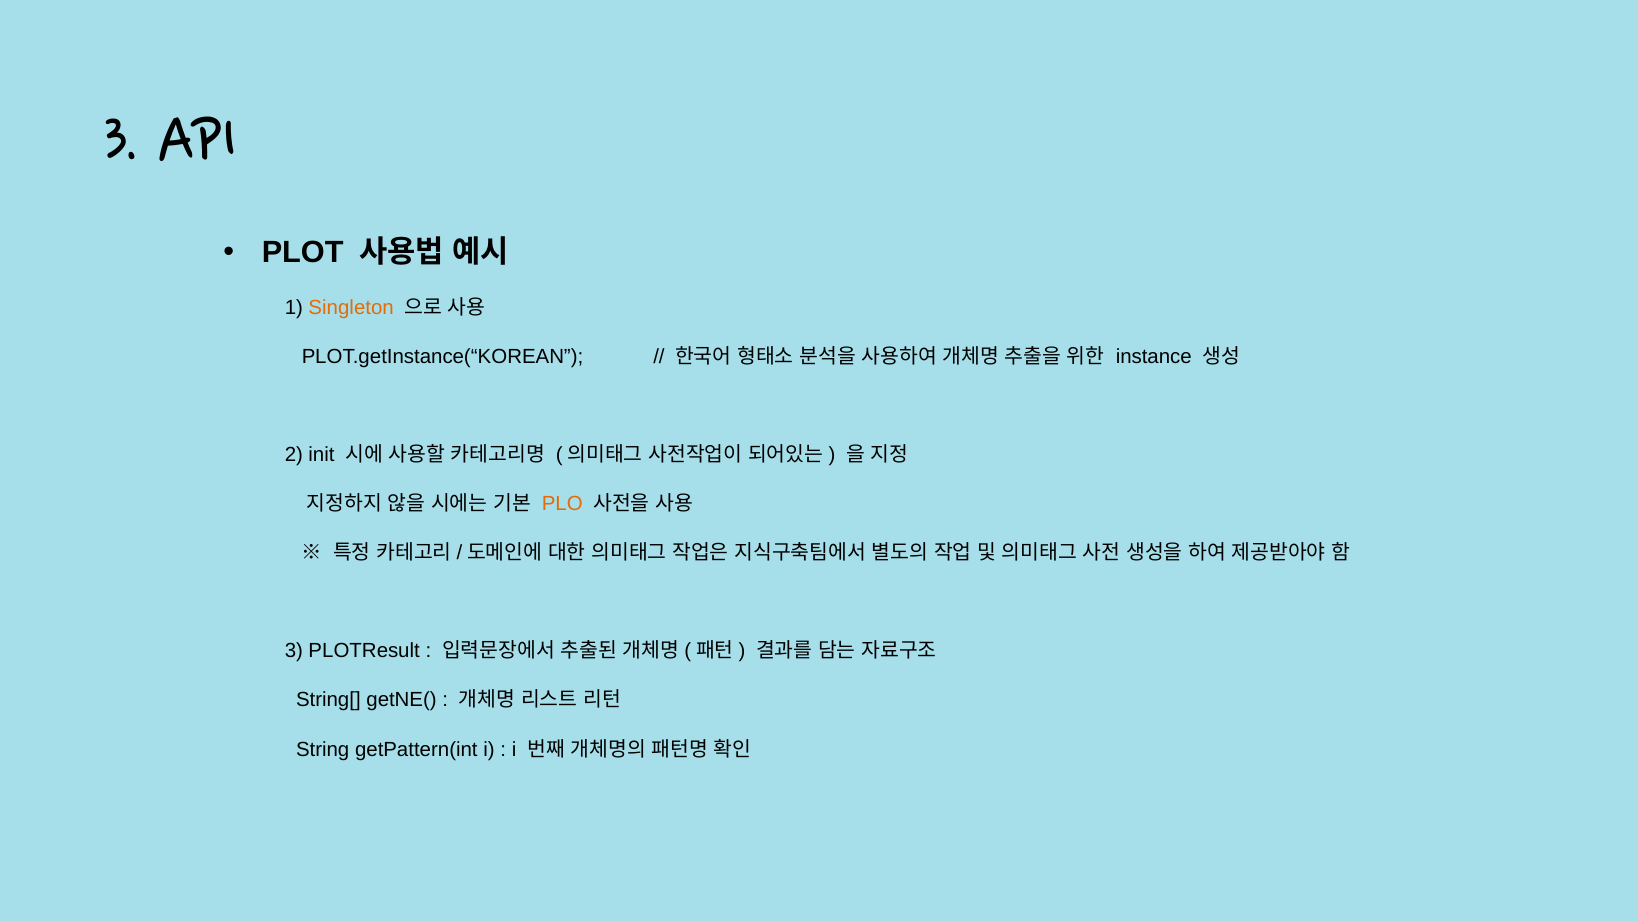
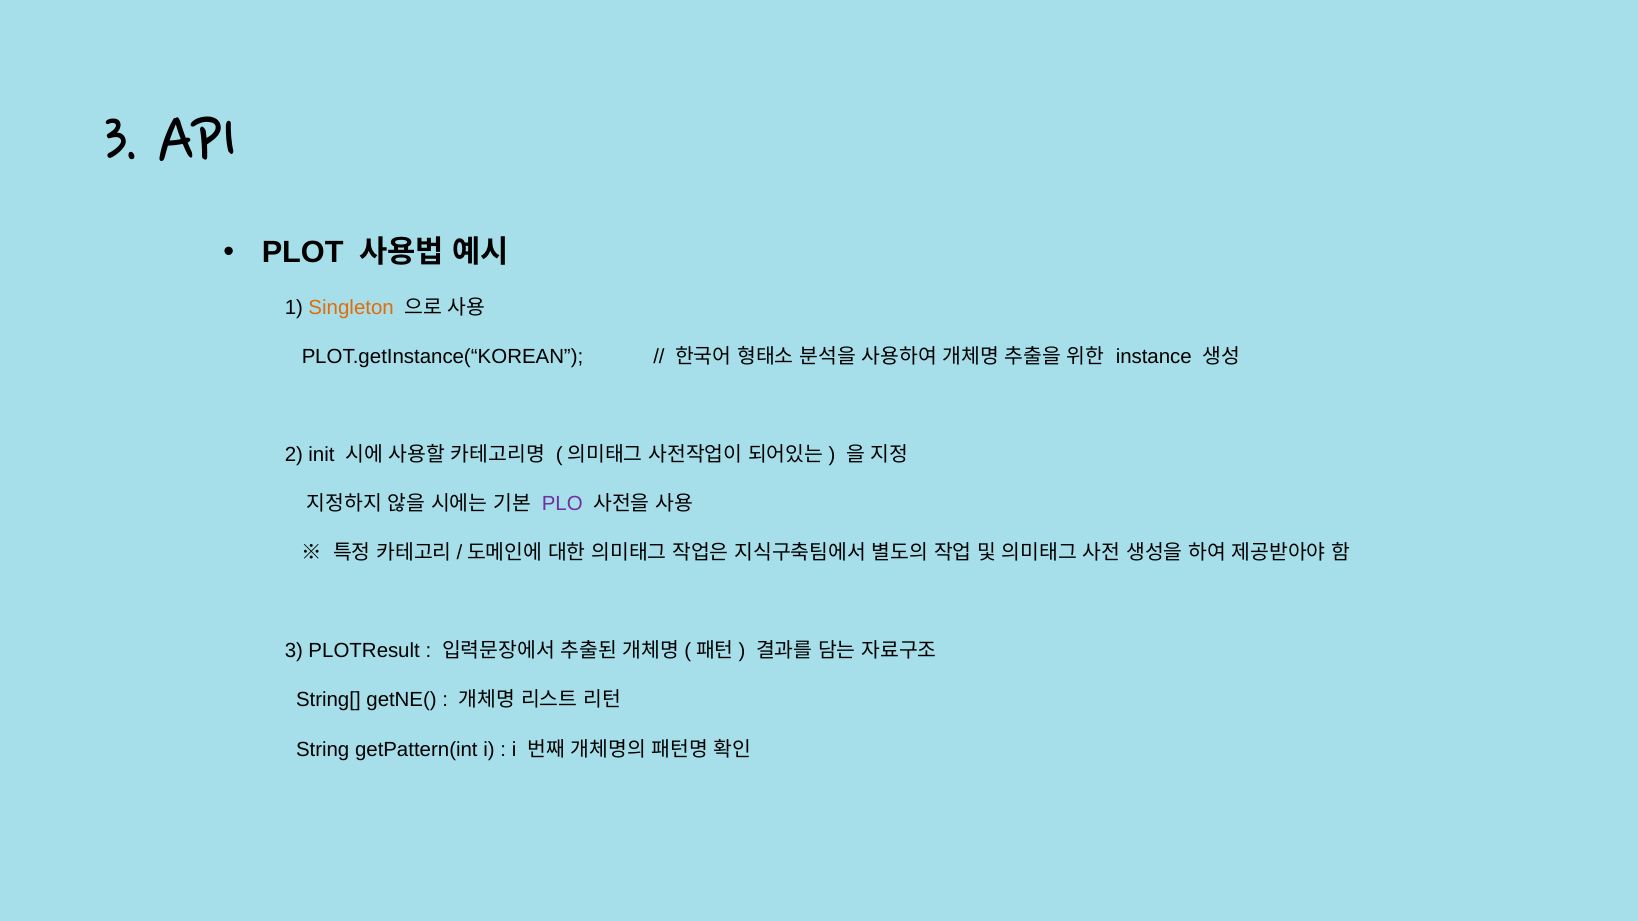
PLO colour: orange -> purple (562, 504)
